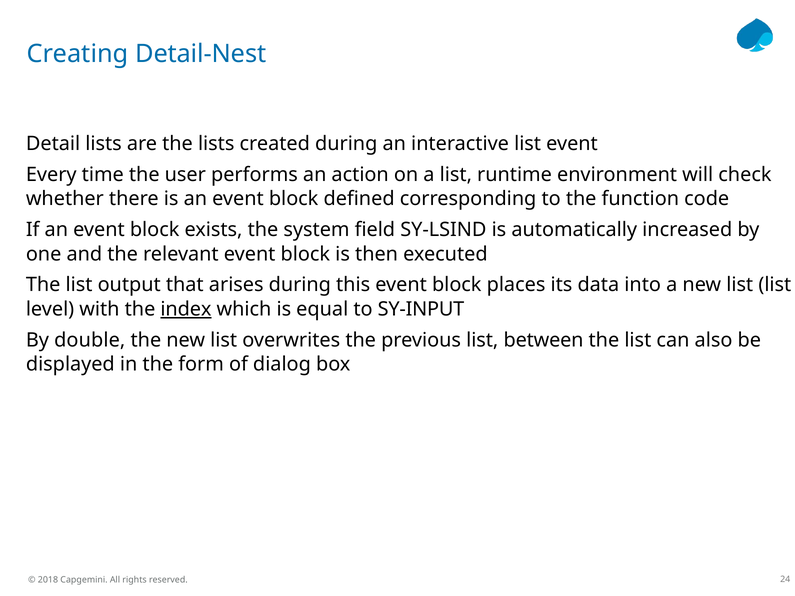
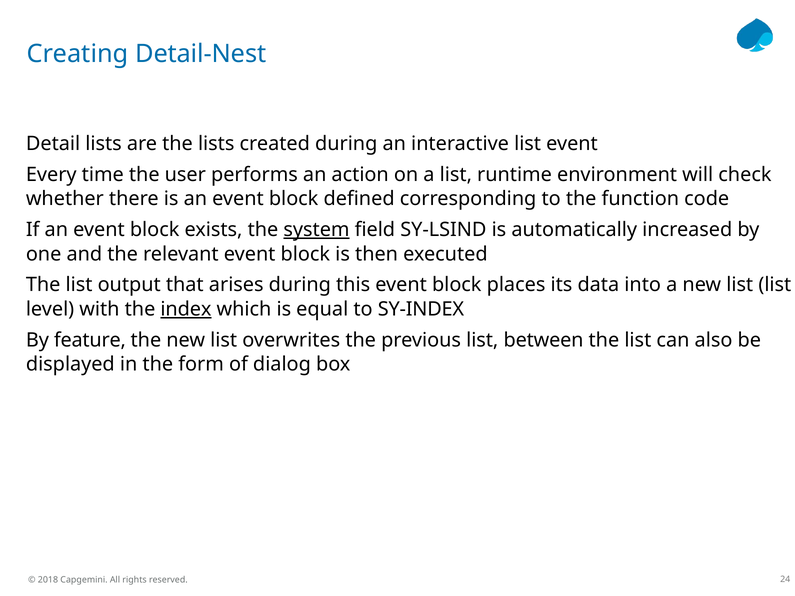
system underline: none -> present (316, 230)
SY-INPUT: SY-INPUT -> SY-INDEX (421, 309)
double: double -> feature (90, 340)
